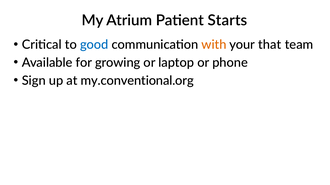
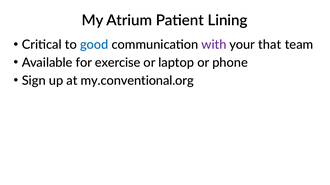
Starts: Starts -> Lining (228, 20)
with colour: orange -> purple (214, 45)
growing: growing -> exercise (118, 63)
